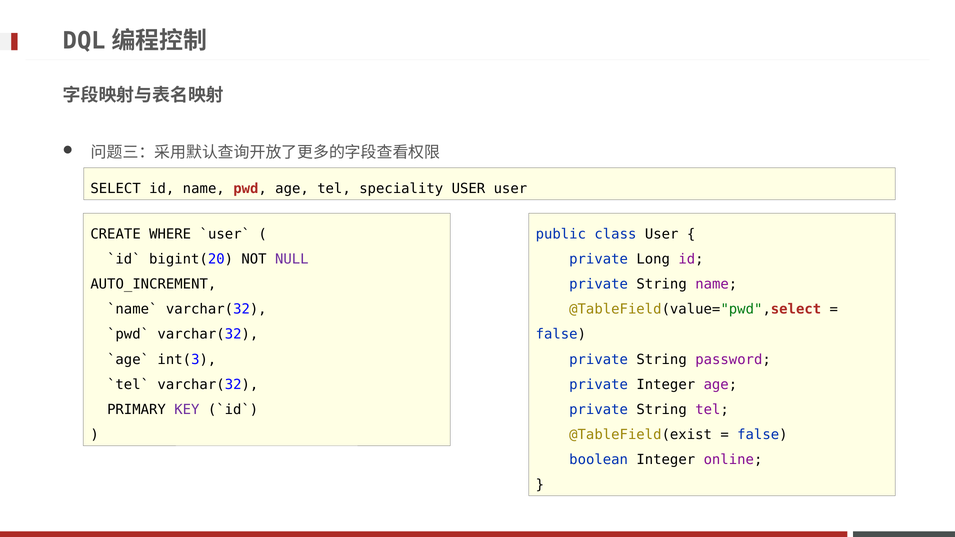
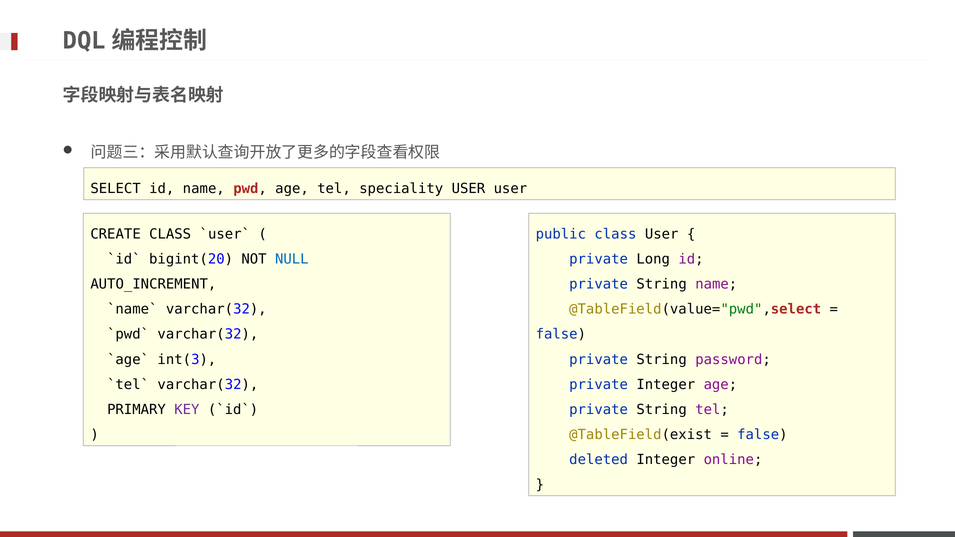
CREATE WHERE: WHERE -> CLASS (170, 234)
NULL colour: purple -> blue (292, 259)
boolean: boolean -> deleted (599, 460)
